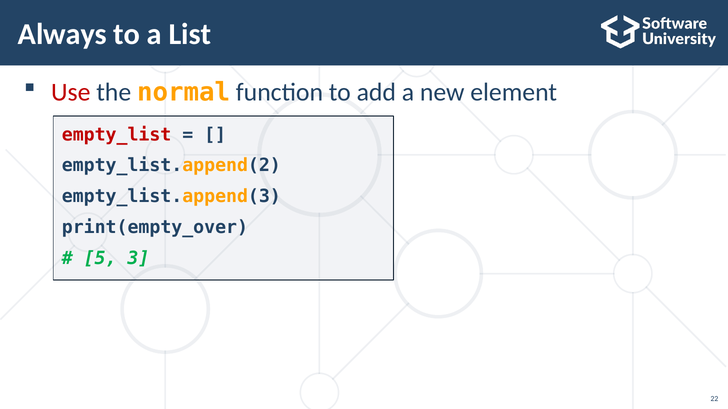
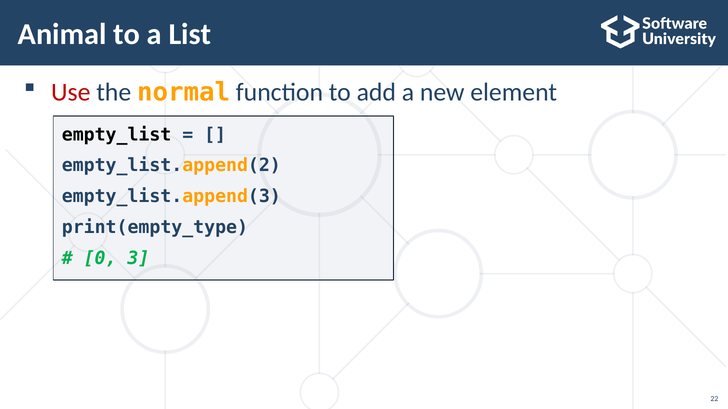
Always: Always -> Animal (62, 34)
empty_list colour: red -> black (117, 135)
print(empty_over: print(empty_over -> print(empty_type (155, 228)
5: 5 -> 0 (100, 259)
